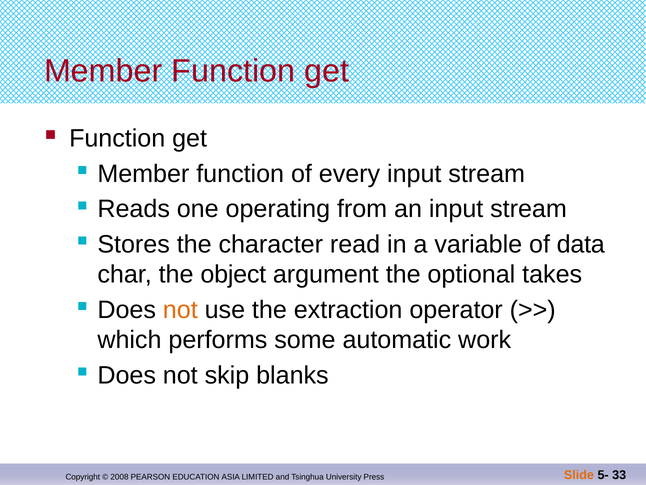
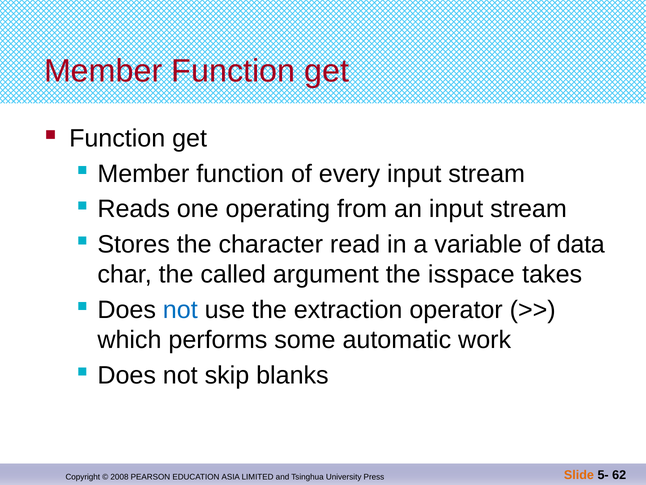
object: object -> called (233, 274)
optional: optional -> isspace (471, 274)
not colour: orange -> blue (180, 309)
33: 33 -> 62 (619, 475)
